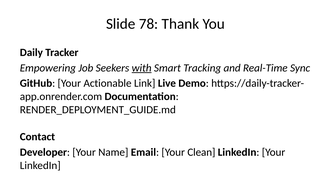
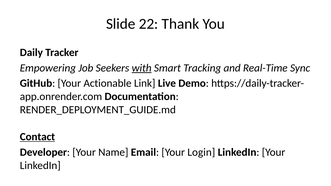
78: 78 -> 22 (149, 24)
Contact underline: none -> present (37, 137)
Clean: Clean -> Login (201, 152)
